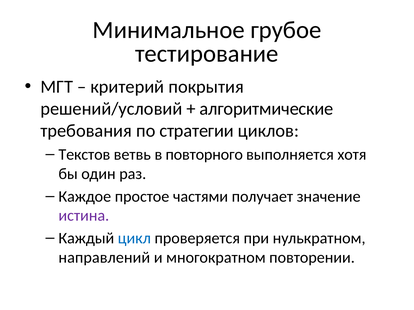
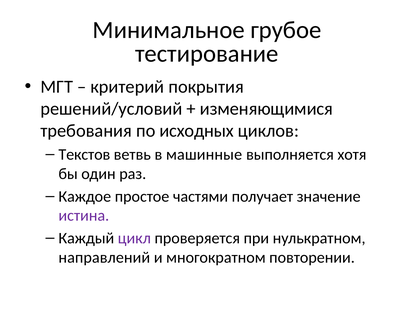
алгоритмические: алгоритмические -> изменяющимися (266, 109)
стратегии: стратегии -> исходных (197, 131)
повторного: повторного -> машинные (204, 155)
цикл colour: blue -> purple (134, 239)
